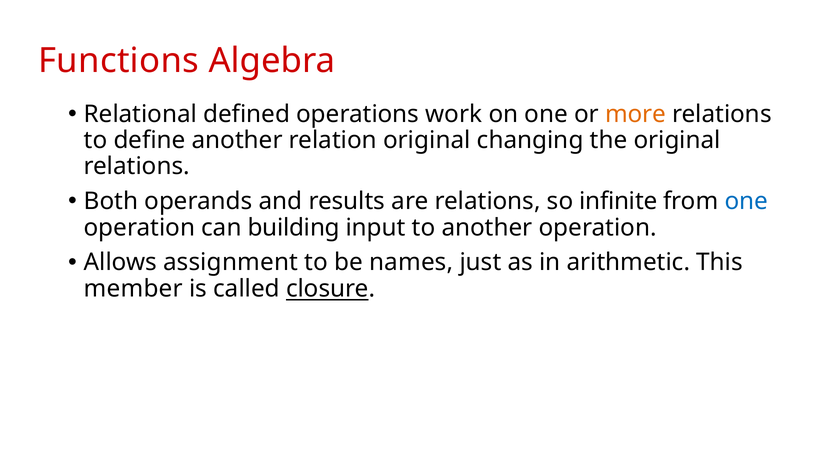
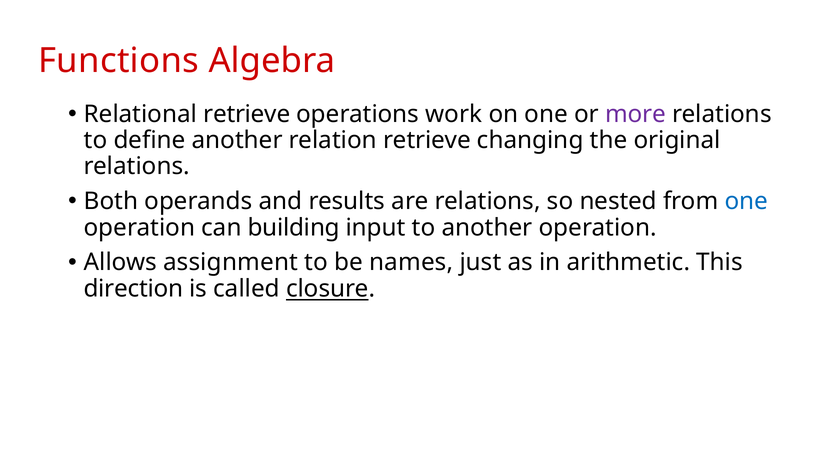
Relational defined: defined -> retrieve (247, 114)
more colour: orange -> purple (636, 114)
relation original: original -> retrieve (427, 140)
infinite: infinite -> nested (618, 201)
member: member -> direction (133, 289)
